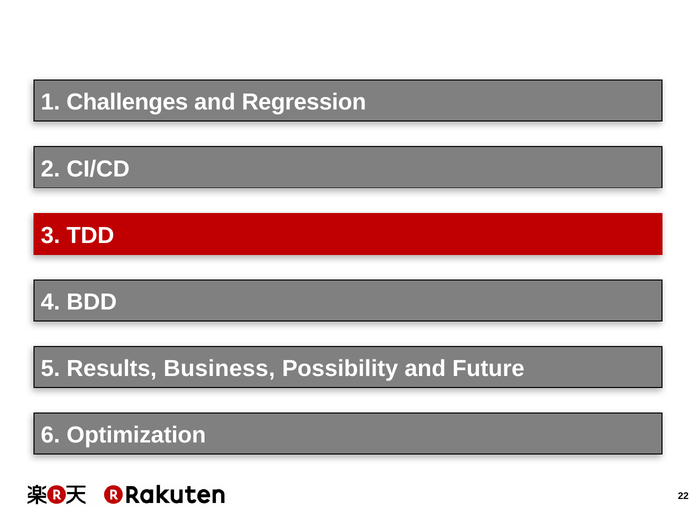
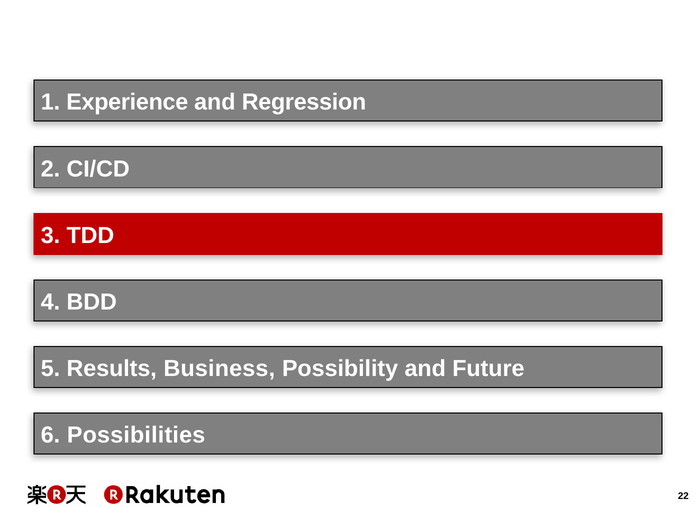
Challenges: Challenges -> Experience (127, 102)
Optimization: Optimization -> Possibilities (136, 436)
